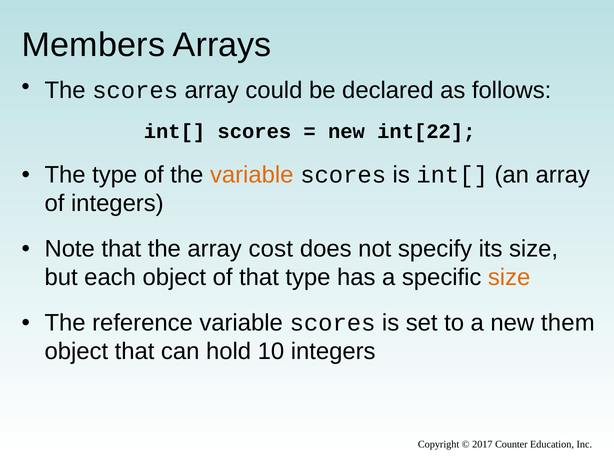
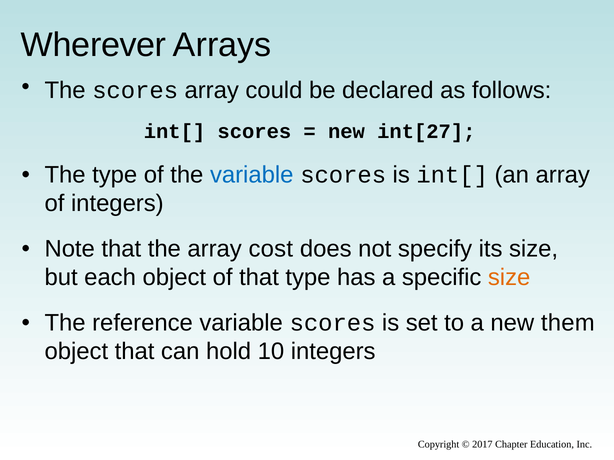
Members: Members -> Wherever (94, 45)
int[22: int[22 -> int[27 (426, 131)
variable colour: orange -> blue (252, 175)
Counter: Counter -> Chapter (511, 445)
